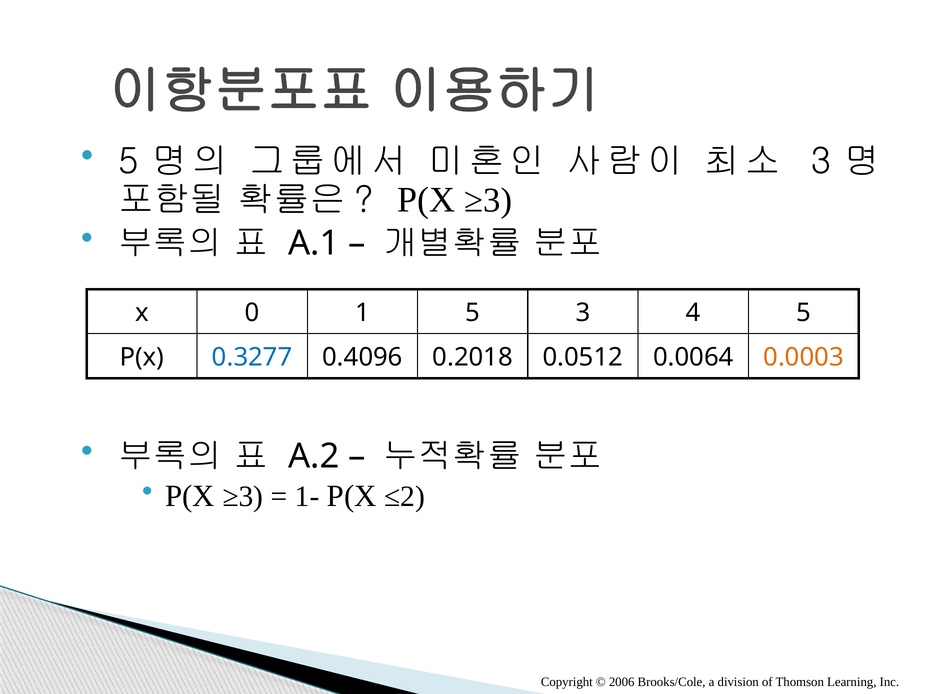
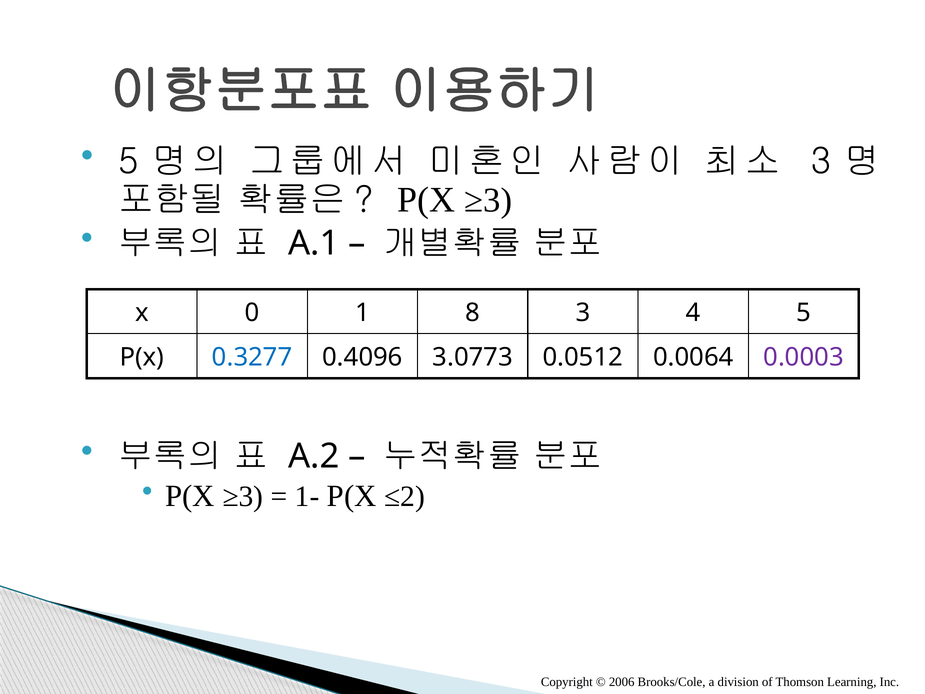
1 5: 5 -> 8 (473, 313)
0.2018: 0.2018 -> 3.0773 (473, 357)
0.0003 colour: orange -> purple (804, 357)
